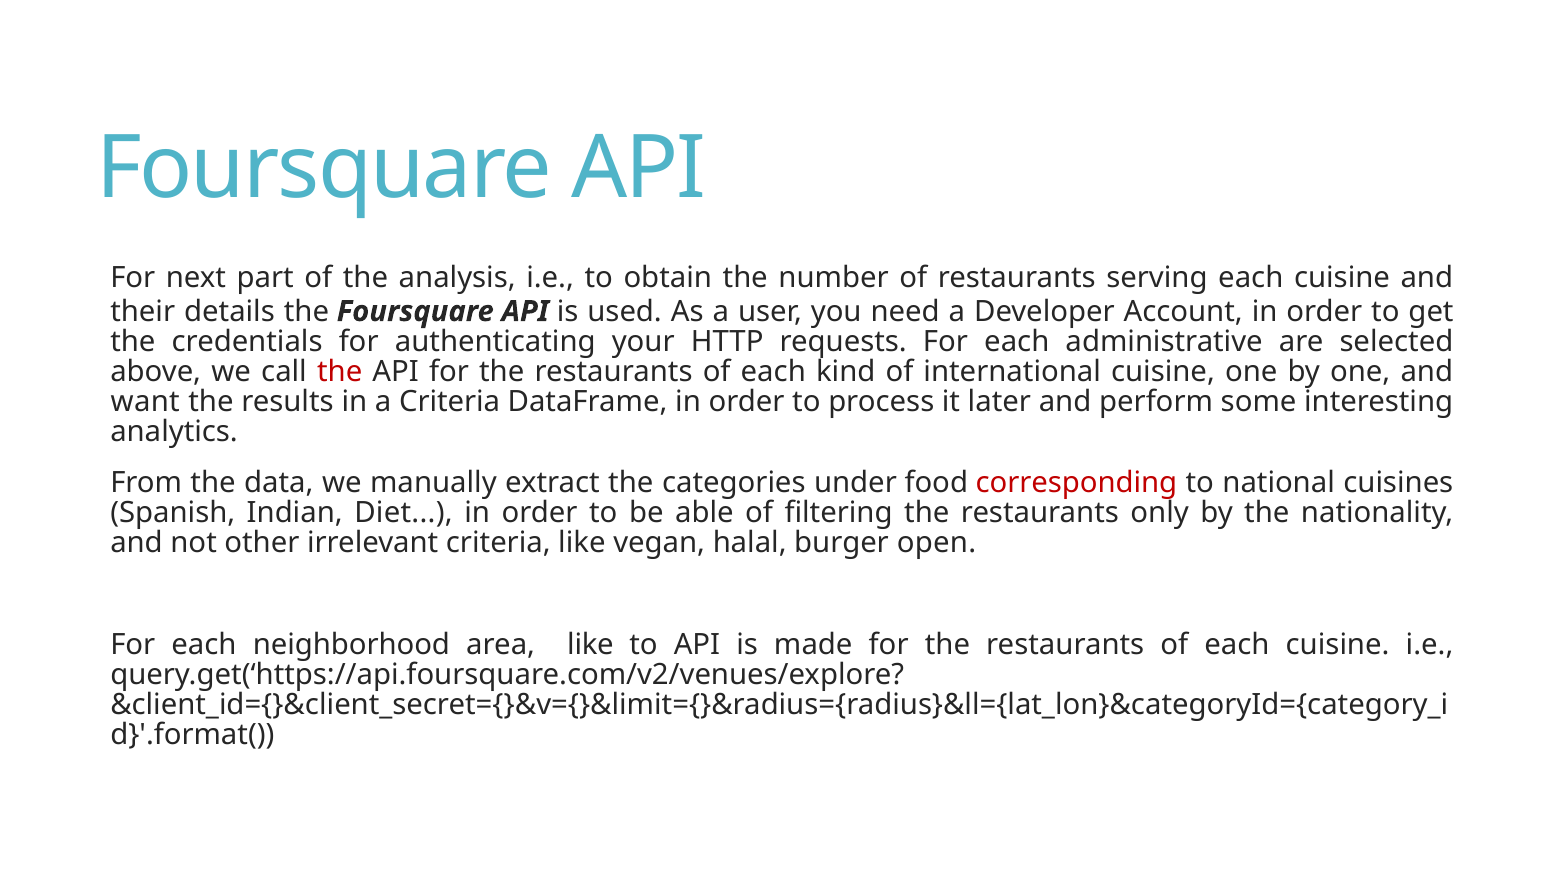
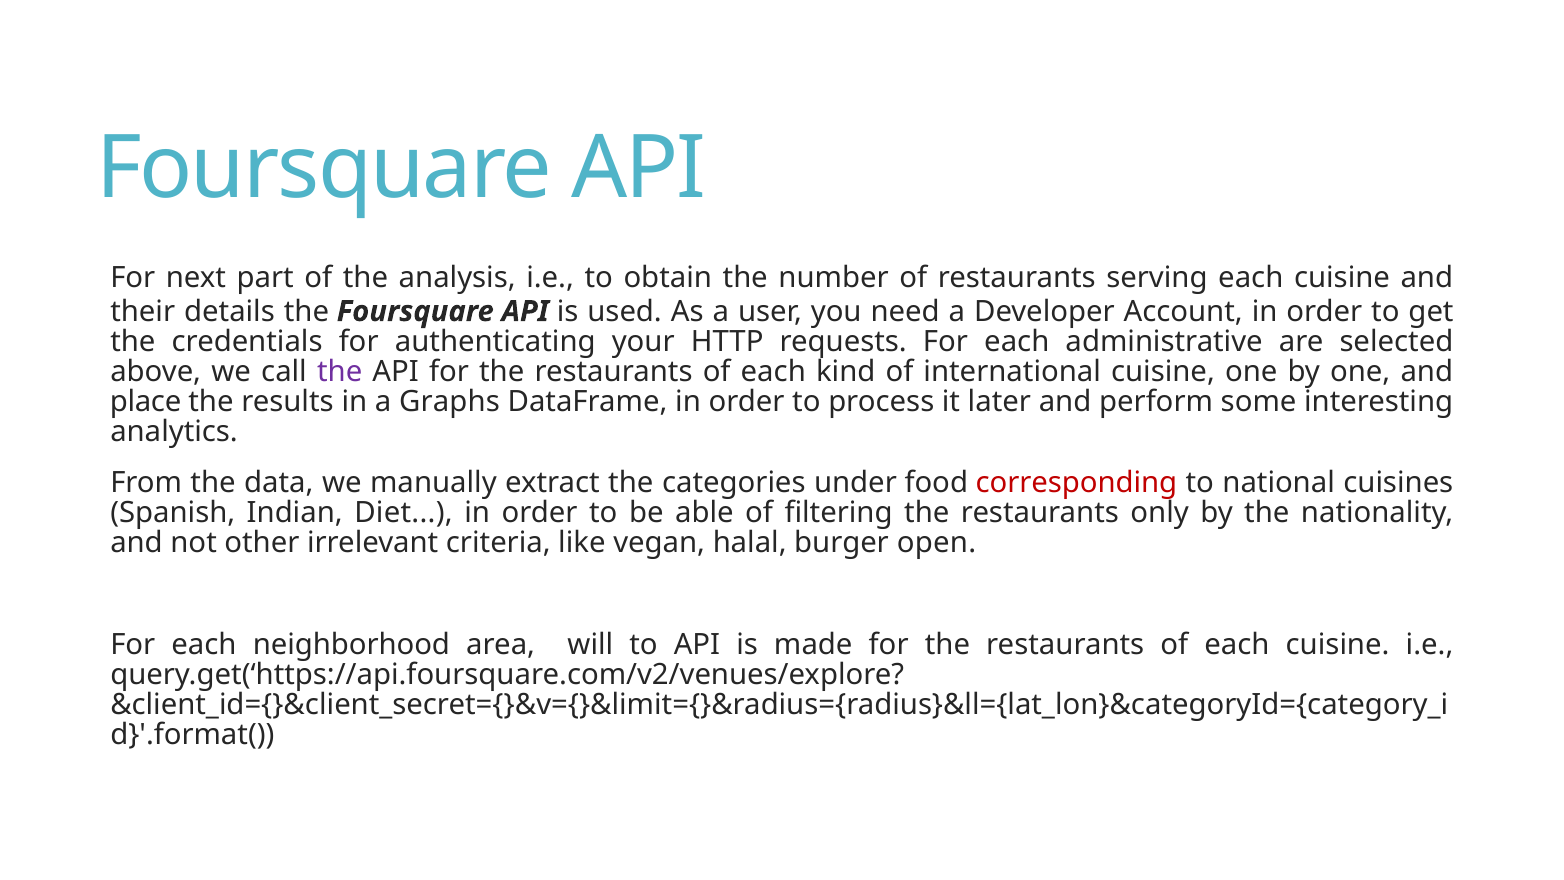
the colour: red -> purple (340, 372)
want: want -> place (146, 402)
a Criteria: Criteria -> Graphs (450, 402)
area like: like -> will (590, 645)
